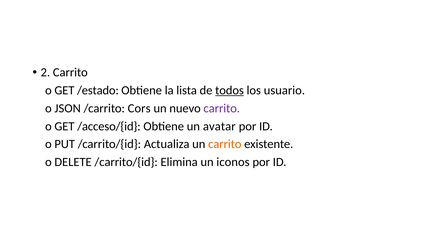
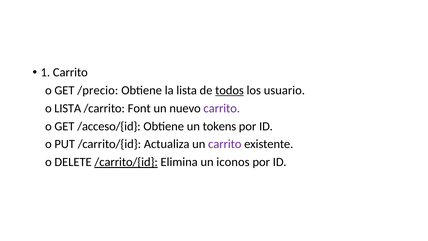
2: 2 -> 1 (45, 72)
/estado: /estado -> /precio (98, 90)
o JSON: JSON -> LISTA (68, 108)
Cors: Cors -> Font (139, 108)
avatar: avatar -> tokens (219, 126)
carrito colour: orange -> purple (225, 144)
/carrito/{id underline: none -> present (126, 162)
